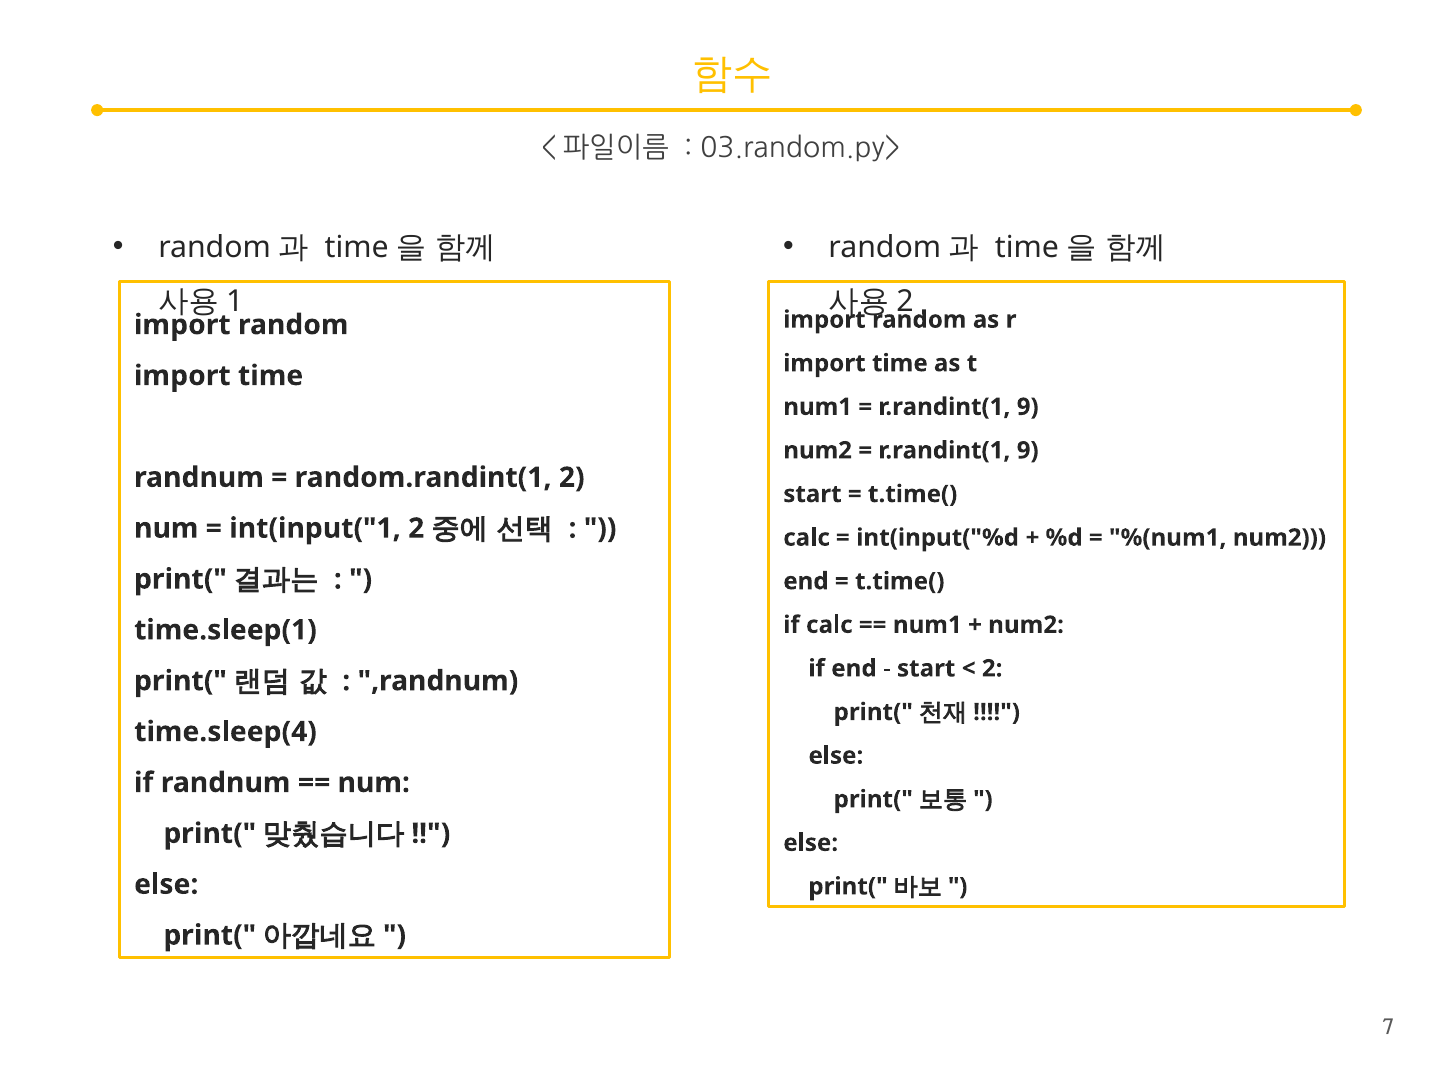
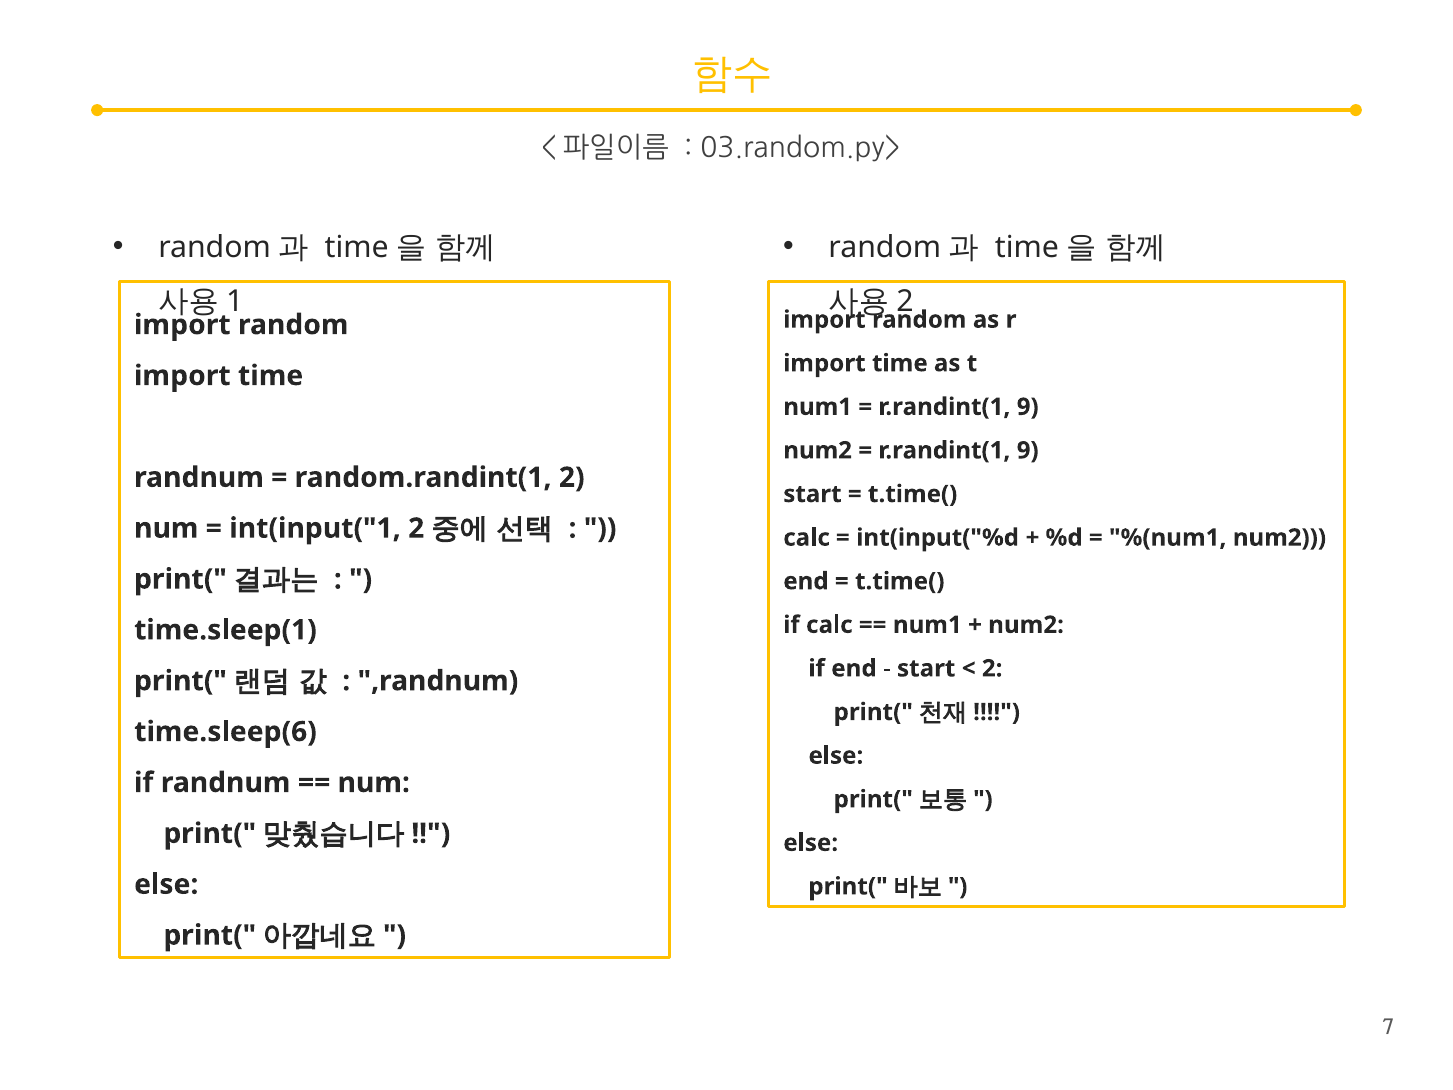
time.sleep(4: time.sleep(4 -> time.sleep(6 (226, 732)
